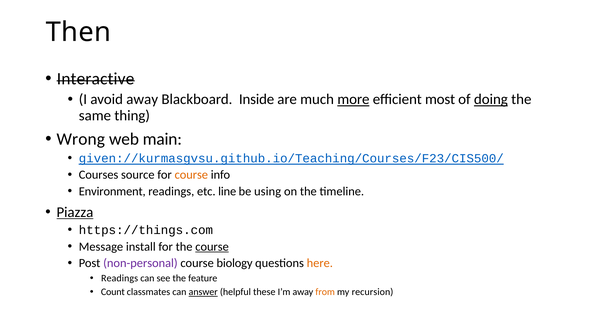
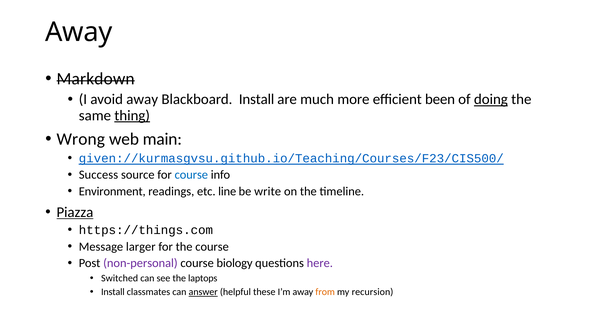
Then: Then -> Away (79, 32)
Interactive: Interactive -> Markdown (96, 79)
Blackboard Inside: Inside -> Install (257, 99)
more underline: present -> none (353, 99)
most: most -> been (440, 99)
thing underline: none -> present (132, 115)
Courses: Courses -> Success (98, 175)
course colour: orange -> blue (191, 175)
using: using -> write (268, 191)
install: install -> larger (141, 246)
course underline: present -> none (212, 246)
here colour: orange -> purple (320, 263)
Readings: Readings -> Switched (120, 278)
feature: feature -> laptops (203, 278)
Count: Count -> Install (113, 292)
